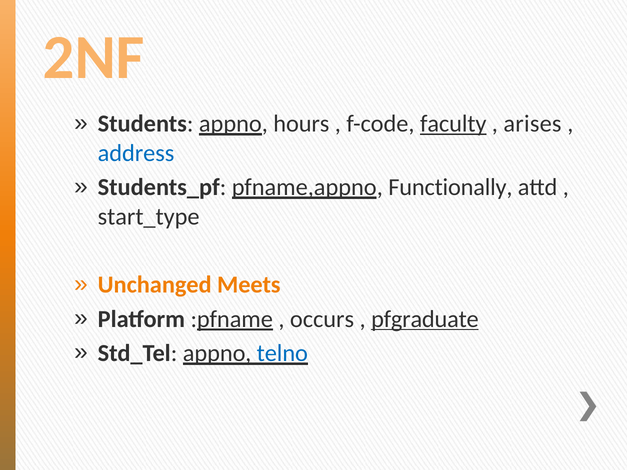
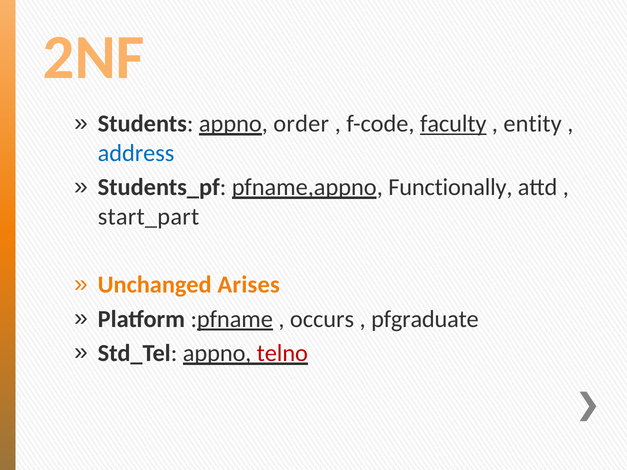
hours: hours -> order (301, 124)
arises: arises -> entity (533, 124)
start_type: start_type -> start_part (148, 217)
Meets: Meets -> Arises (249, 285)
pfgraduate underline: present -> none (425, 319)
telno colour: blue -> red (282, 353)
